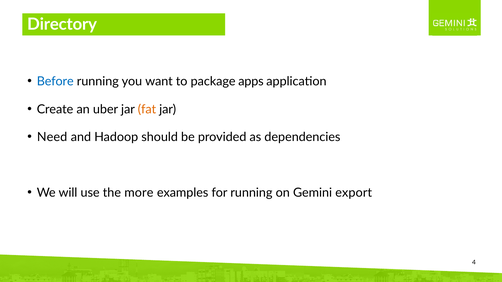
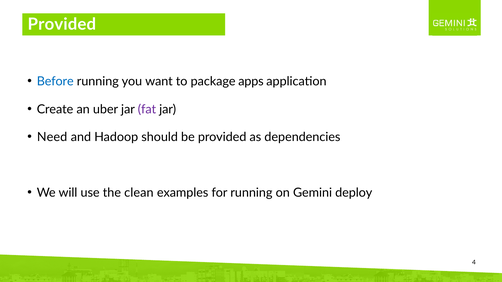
Directory: Directory -> Provided (62, 24)
fat colour: orange -> purple (147, 109)
more: more -> clean (139, 193)
export: export -> deploy (354, 193)
